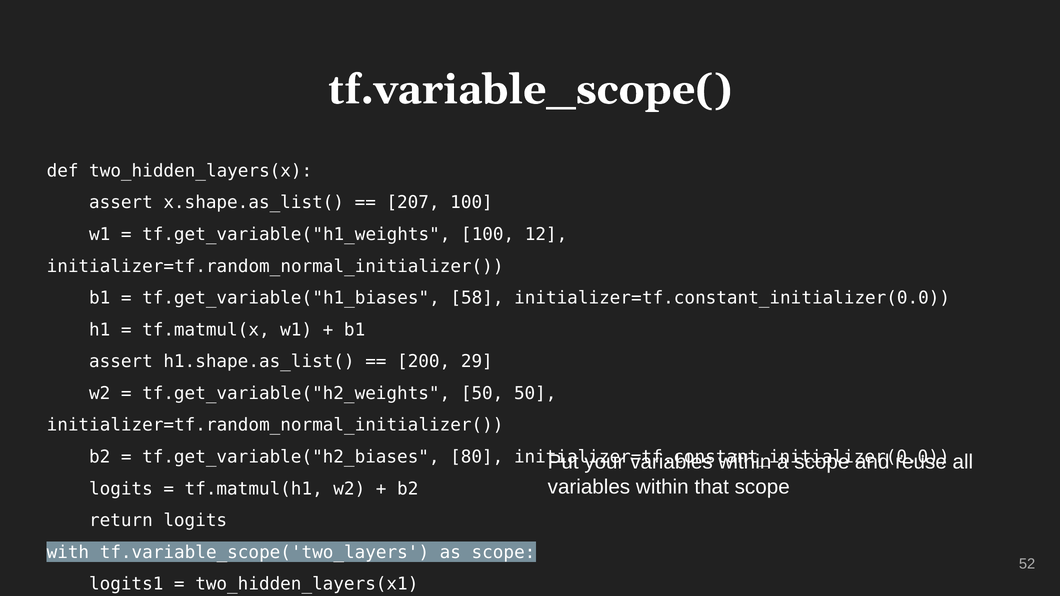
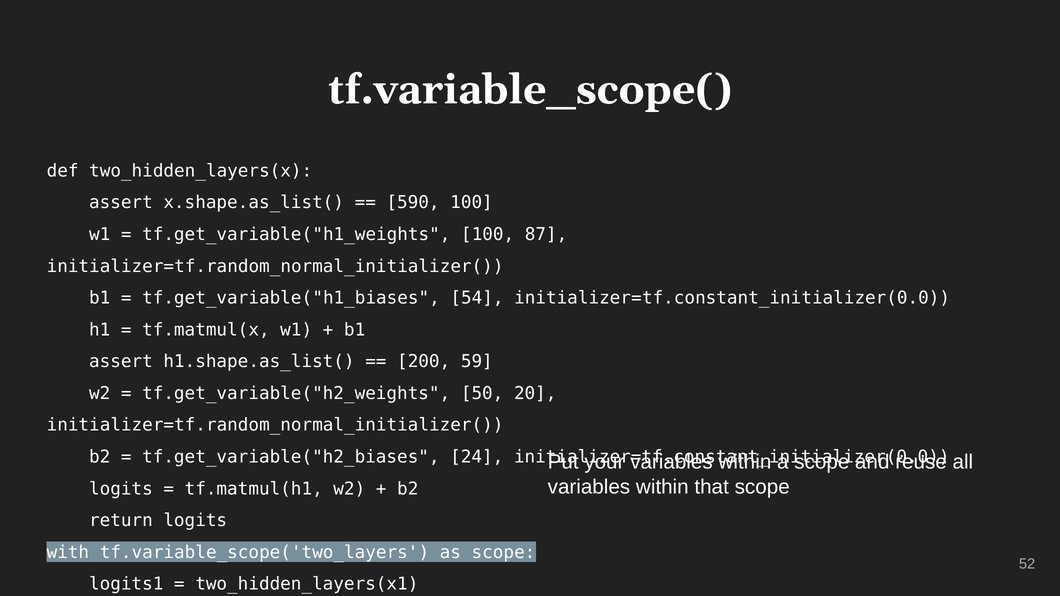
207: 207 -> 590 (413, 203)
12: 12 -> 87 (546, 235)
58: 58 -> 54 (477, 298)
29: 29 -> 59 (477, 362)
50 50: 50 -> 20 (535, 394)
80: 80 -> 24 (477, 457)
